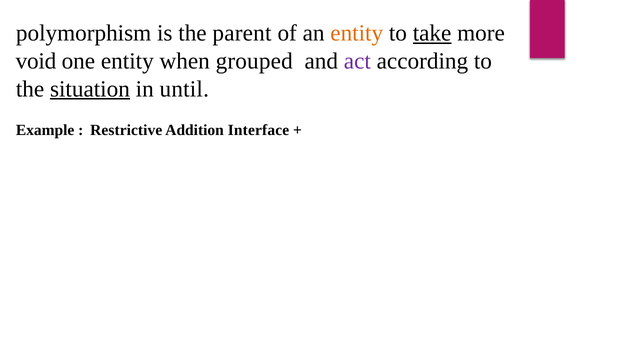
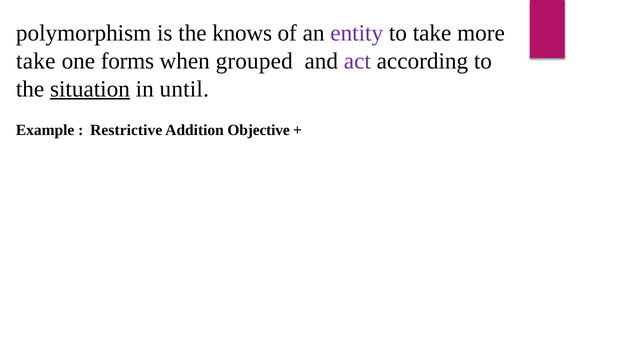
parent: parent -> knows (242, 33)
entity colour: orange -> purple (357, 33)
take underline: present -> none (432, 33)
void: void -> take (36, 61)
one entity: entity -> forms (127, 61)
Interface: Interface -> Objective (259, 130)
